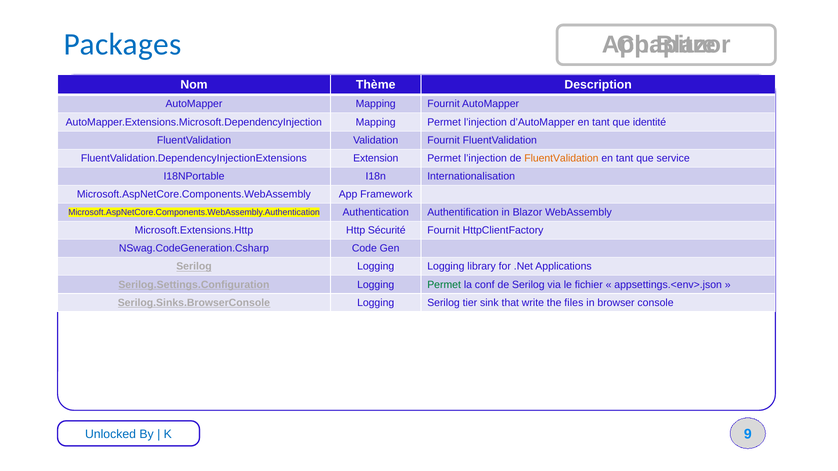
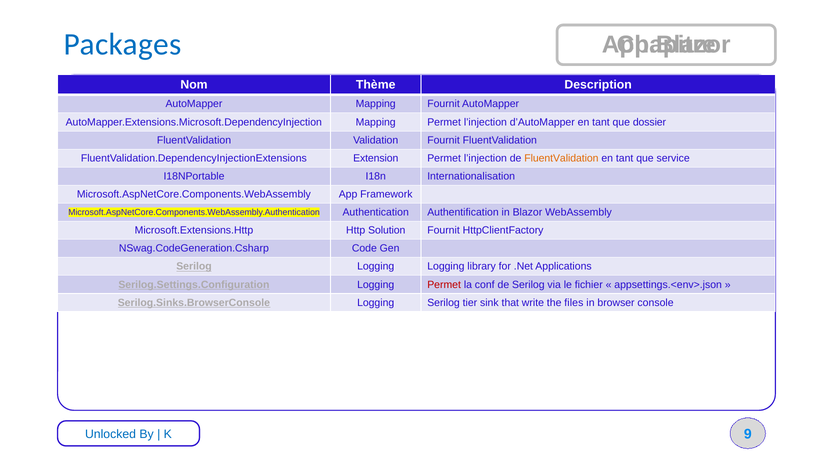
identité: identité -> dossier (649, 122)
Sécurité: Sécurité -> Solution (387, 231)
Permet colour: green -> red (444, 285)
